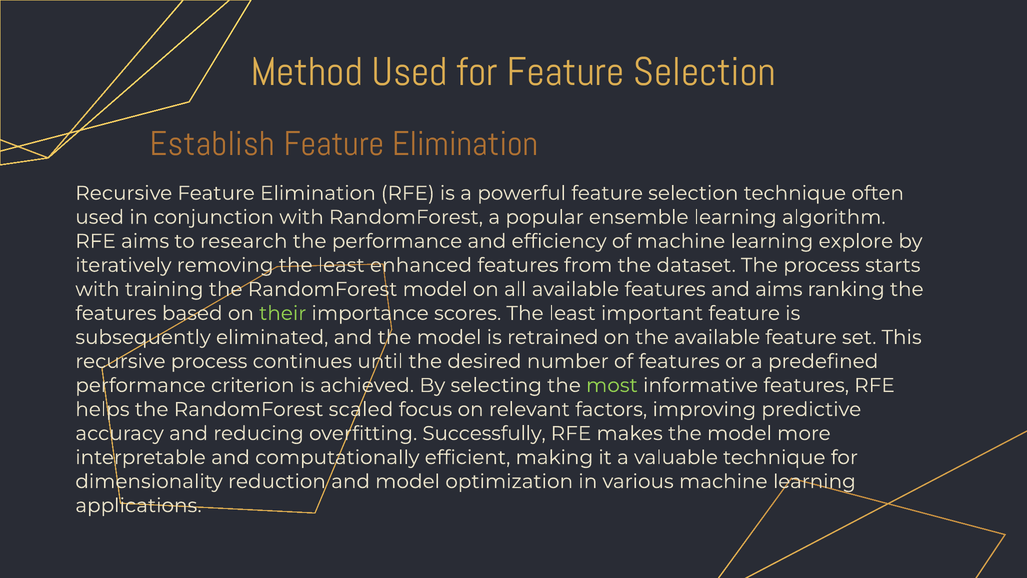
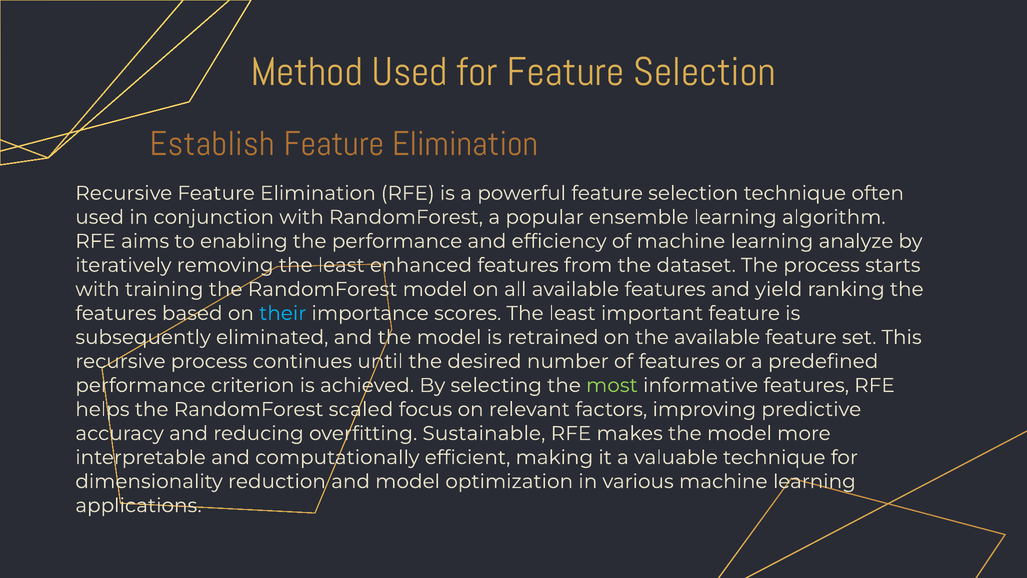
research: research -> enabling (244, 241)
explore: explore -> analyze (856, 241)
and aims: aims -> yield (779, 289)
their colour: light green -> light blue (283, 313)
Successfully: Successfully -> Sustainable (484, 433)
